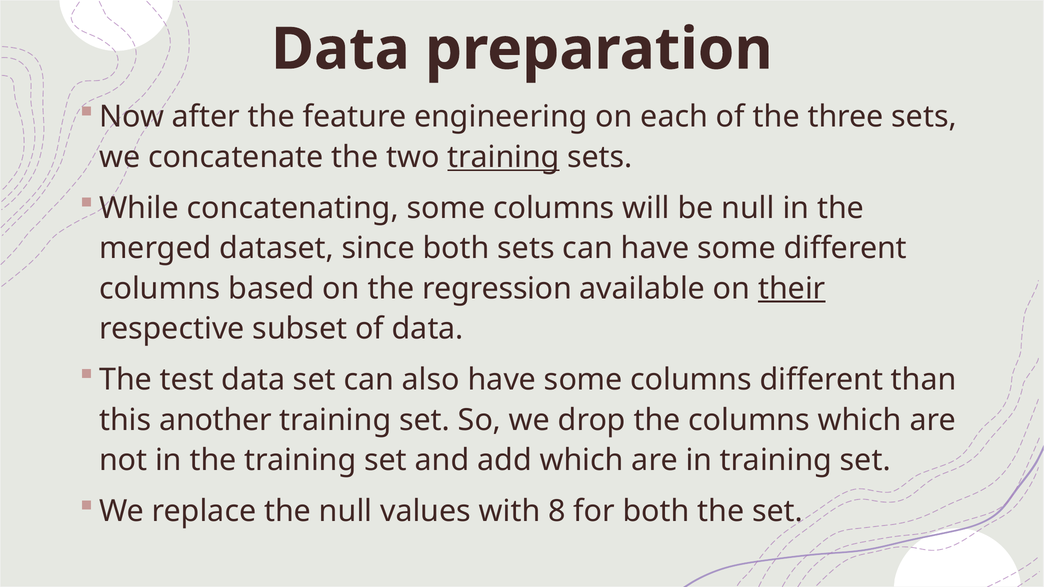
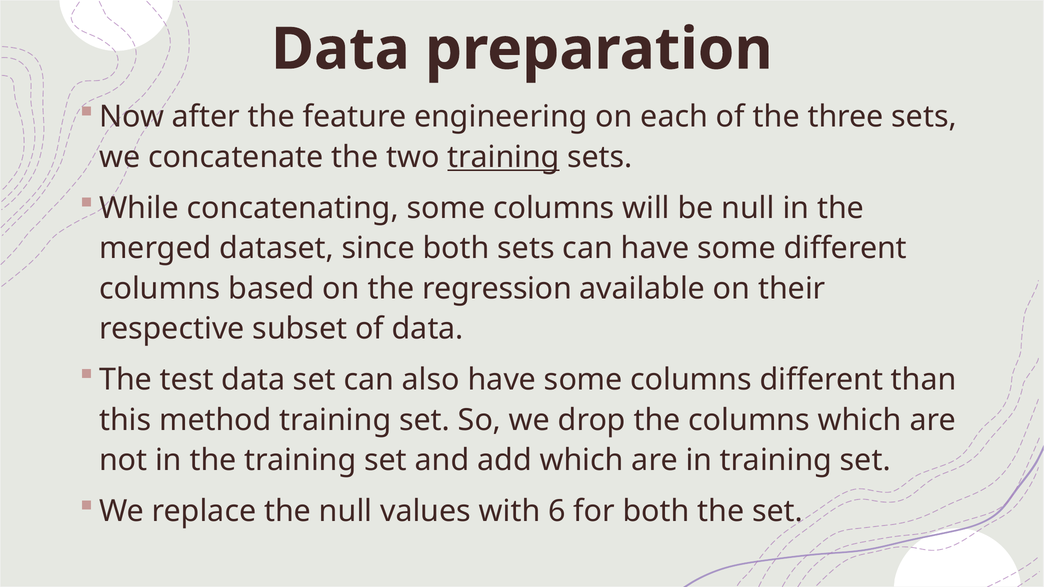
their underline: present -> none (792, 289)
another: another -> method (215, 420)
8: 8 -> 6 (557, 511)
